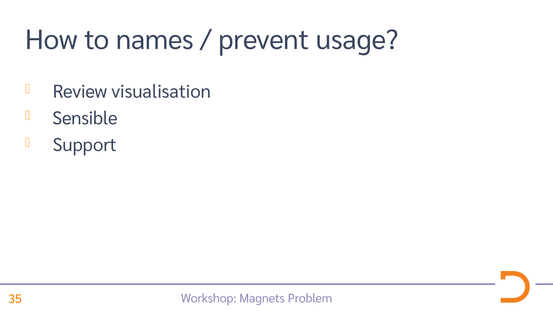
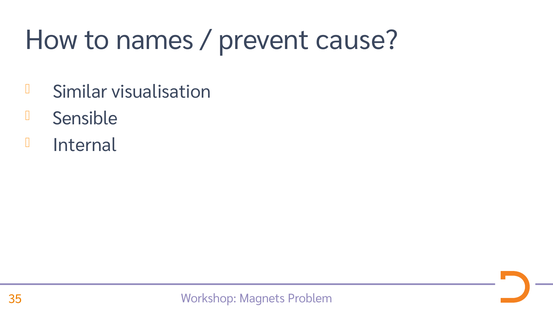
usage: usage -> cause (357, 40)
Review: Review -> Similar (80, 92)
Support: Support -> Internal (85, 145)
